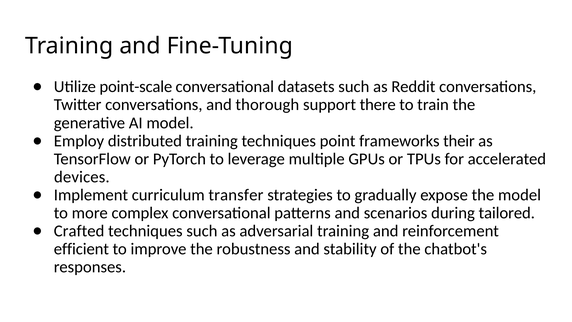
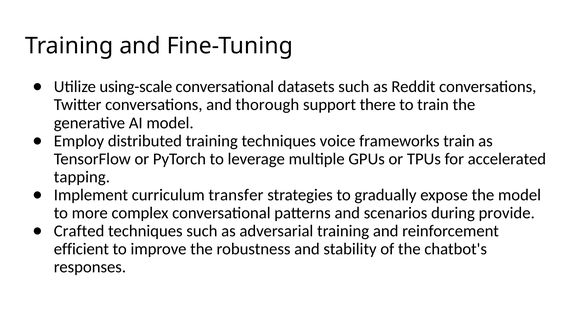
point-scale: point-scale -> using-scale (136, 87)
point: point -> voice (338, 141)
frameworks their: their -> train (459, 141)
devices: devices -> tapping (82, 177)
tailored: tailored -> provide (507, 213)
